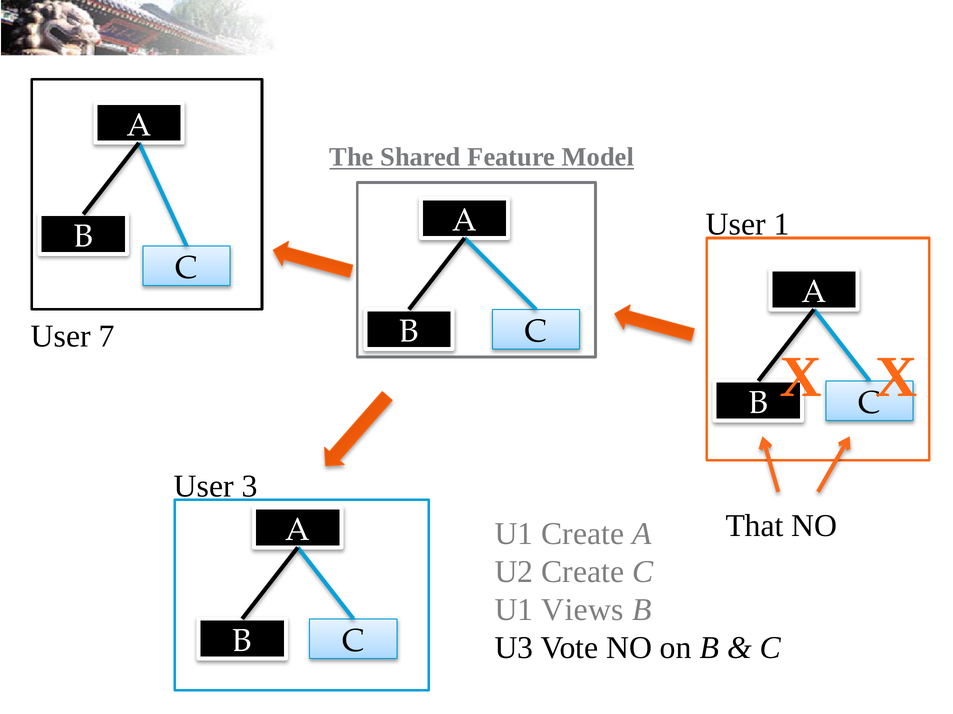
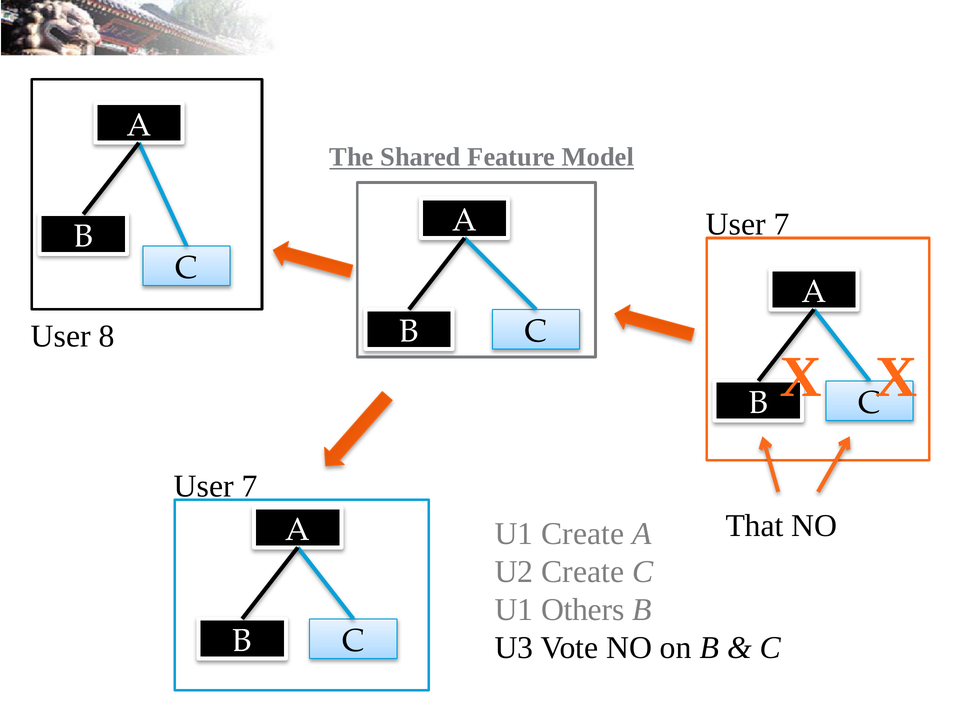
1: 1 -> 7 (782, 224)
7: 7 -> 8 (107, 337)
3: 3 -> 7 (250, 487)
Views: Views -> Others (583, 610)
